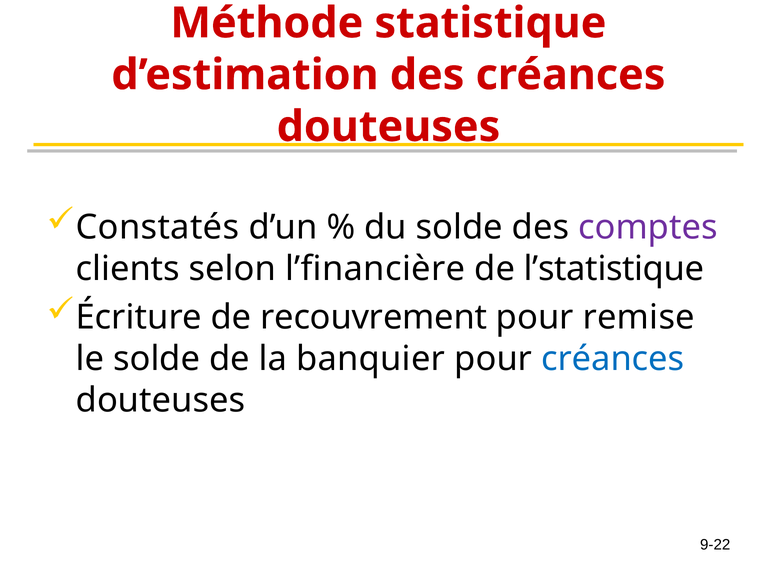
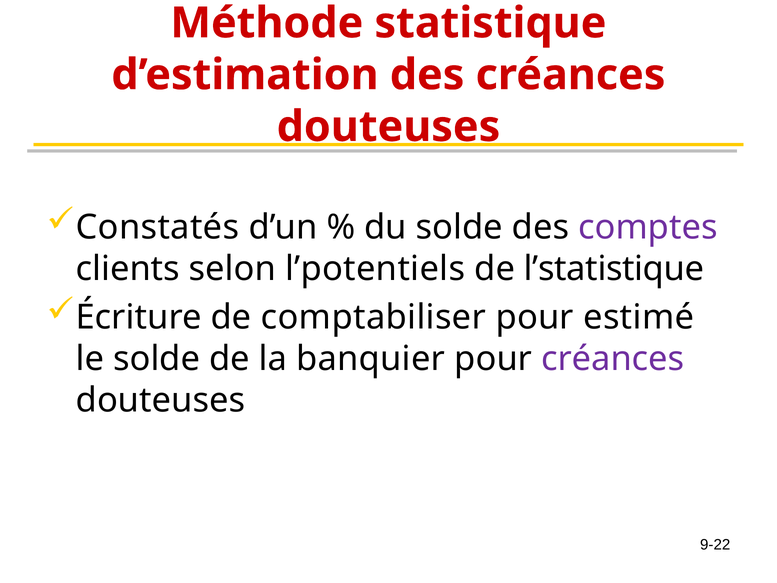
l’financière: l’financière -> l’potentiels (375, 269)
recouvrement: recouvrement -> comptabiliser (373, 317)
remise: remise -> estimé (639, 317)
créances colour: blue -> purple (613, 359)
